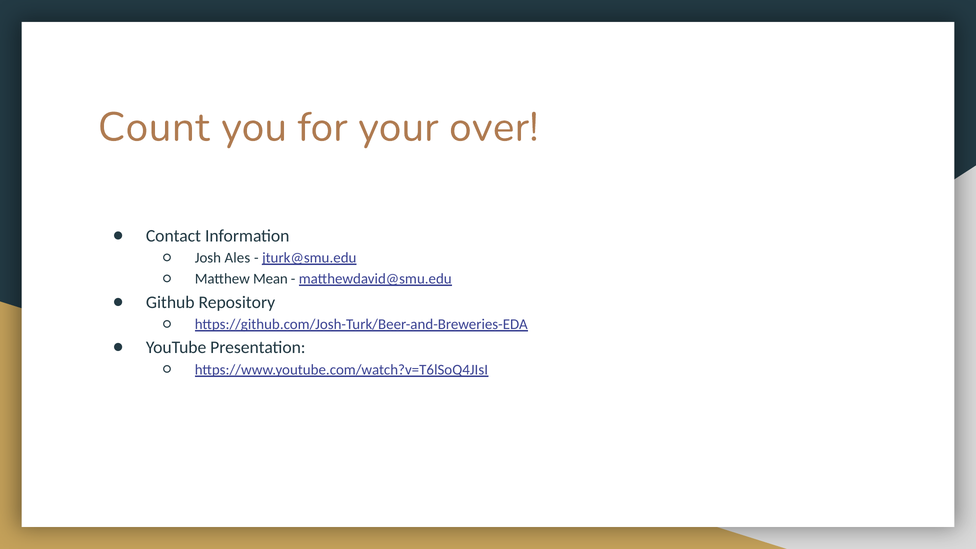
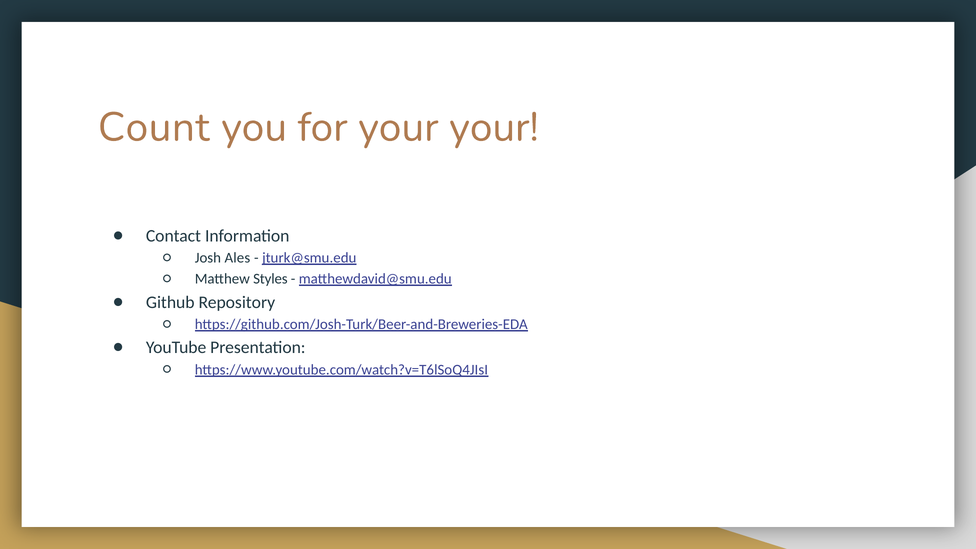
your over: over -> your (494, 127)
Mean: Mean -> Styles (270, 279)
